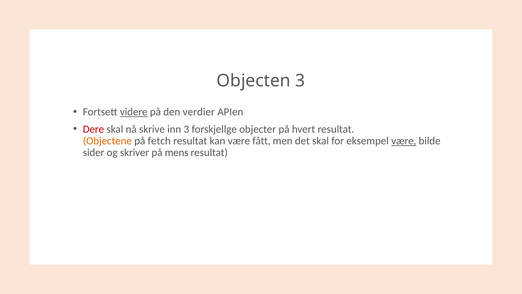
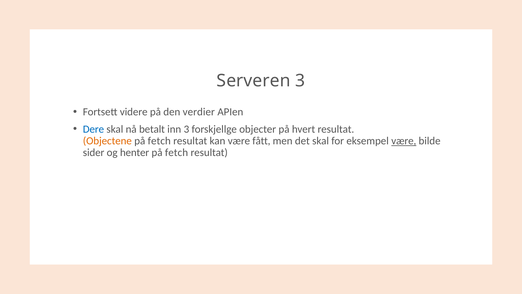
Objecten: Objecten -> Serveren (254, 81)
videre underline: present -> none (134, 112)
Dere colour: red -> blue (93, 129)
skrive: skrive -> betalt (152, 129)
skriver: skriver -> henter (135, 152)
mens: mens -> fetch (177, 152)
